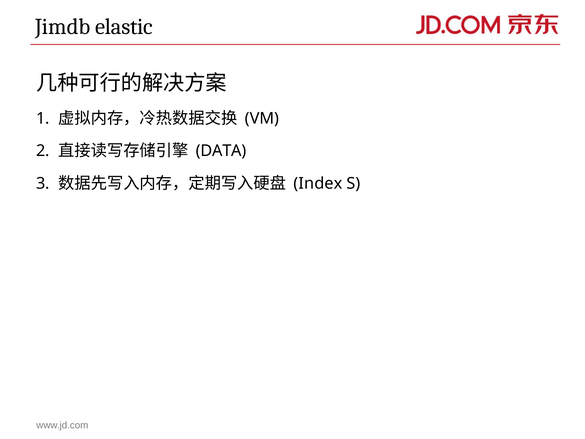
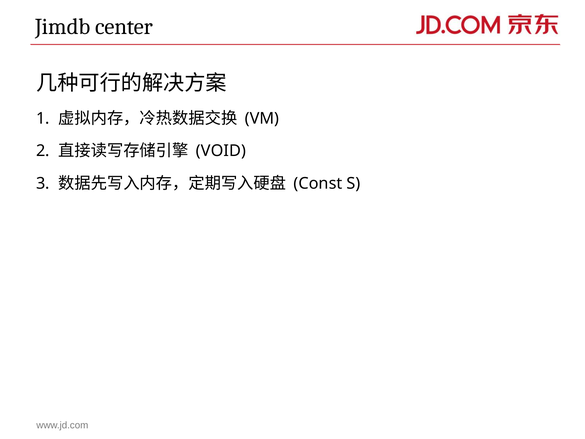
elastic: elastic -> center (124, 27)
DATA: DATA -> VOID (221, 151)
Index: Index -> Const (318, 183)
